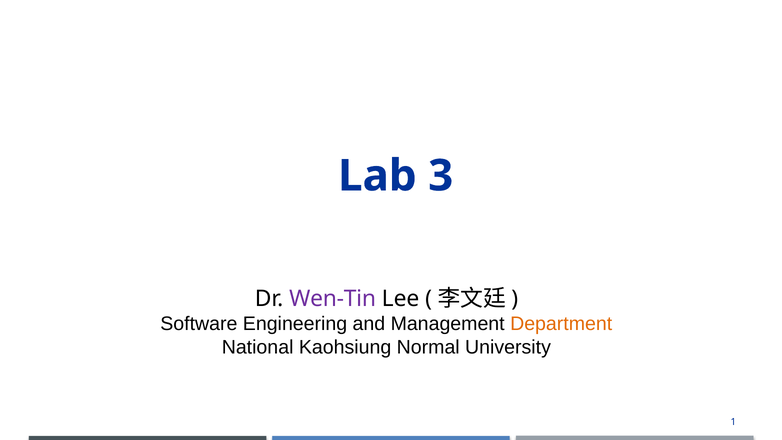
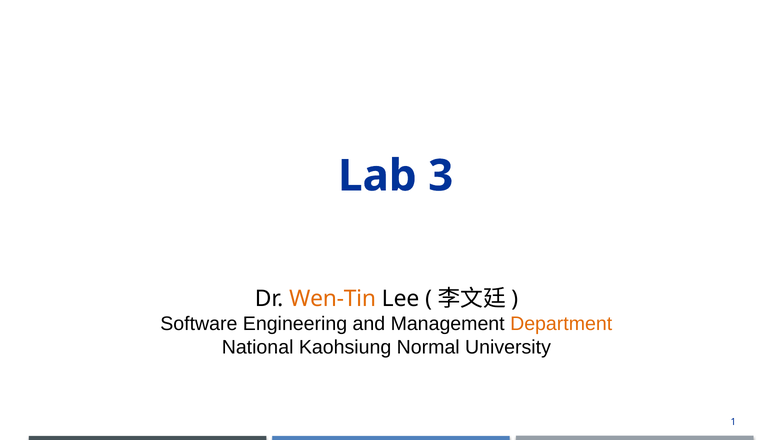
Wen-Tin colour: purple -> orange (333, 298)
